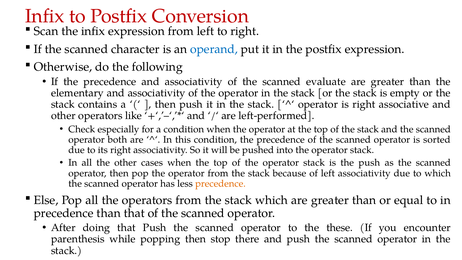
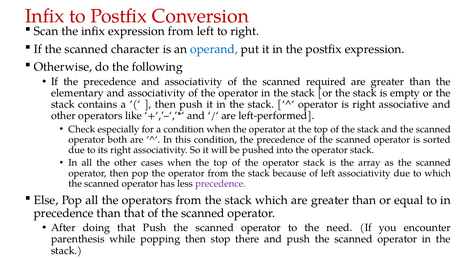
evaluate: evaluate -> required (326, 81)
the push: push -> array (369, 163)
precedence colour: orange -> purple (220, 183)
these: these -> need (339, 228)
